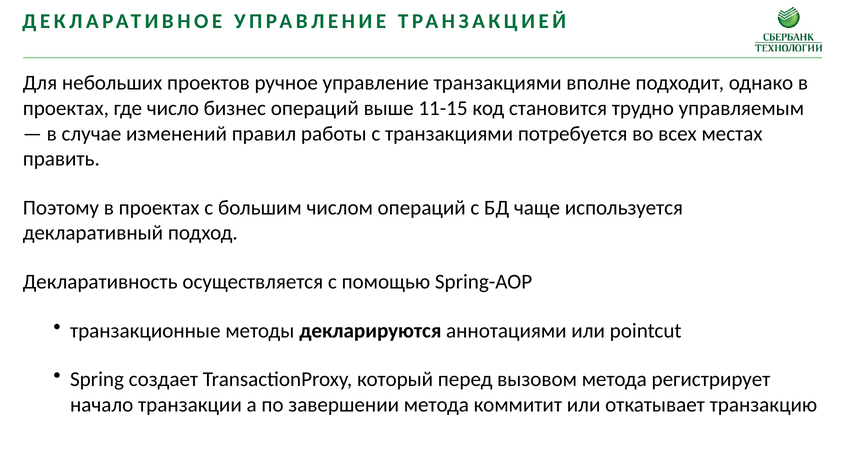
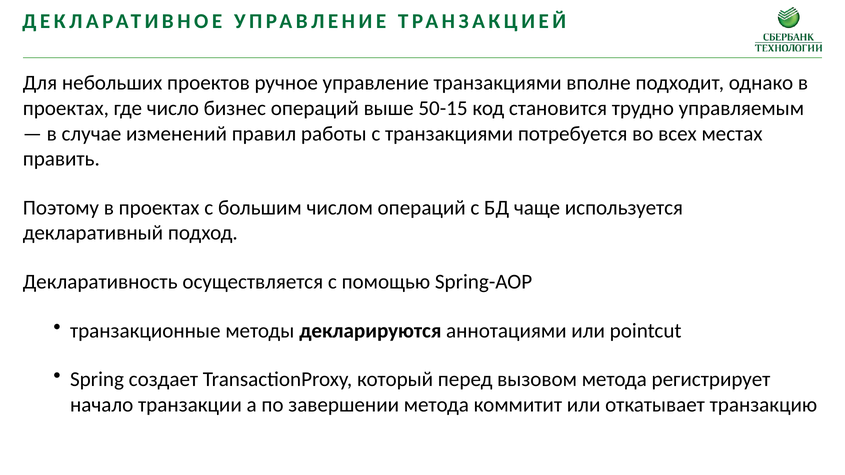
11-15: 11-15 -> 50-15 (443, 108)
